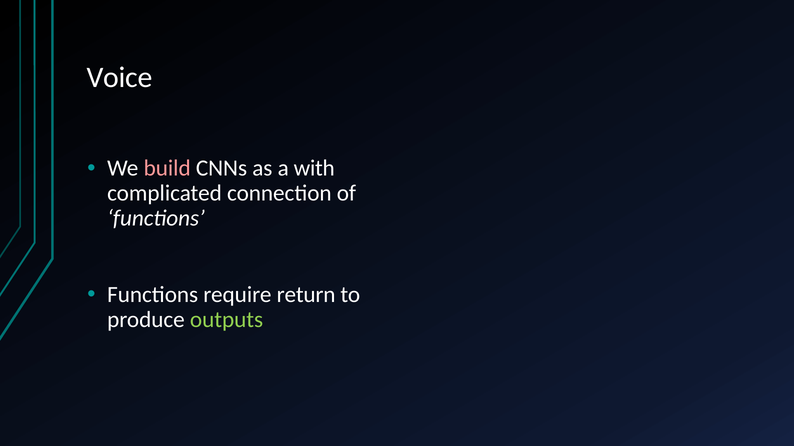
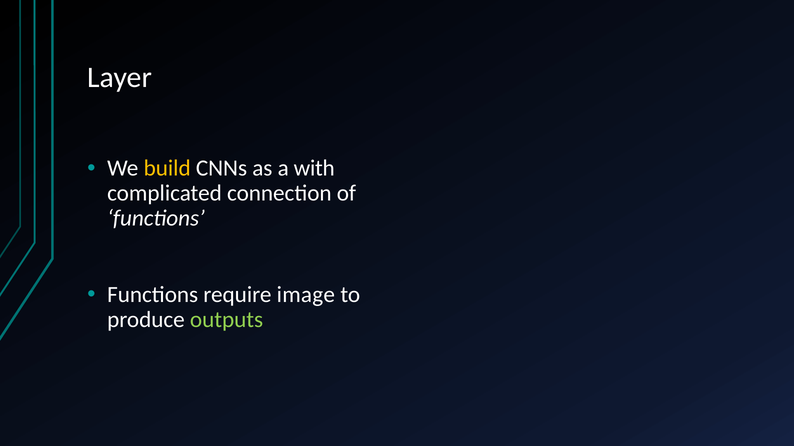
Voice: Voice -> Layer (120, 77)
build colour: pink -> yellow (167, 169)
return: return -> image (306, 295)
